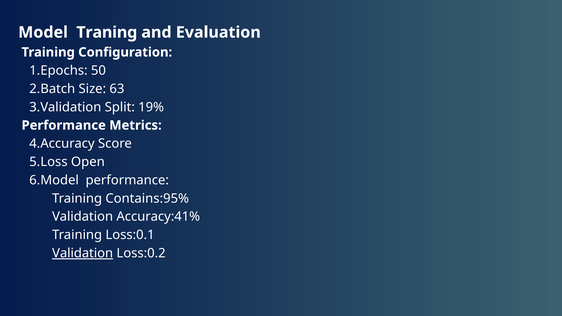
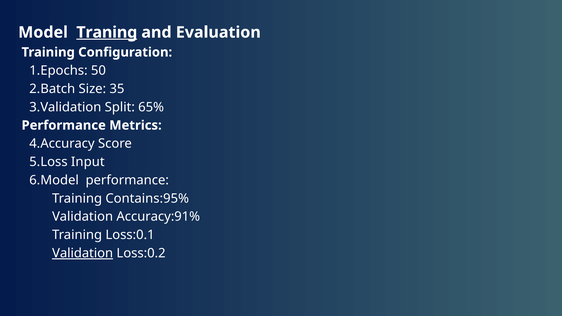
Traning underline: none -> present (107, 32)
63: 63 -> 35 (117, 89)
19%: 19% -> 65% (151, 107)
Open: Open -> Input (88, 162)
Accuracy:41%: Accuracy:41% -> Accuracy:91% (158, 217)
